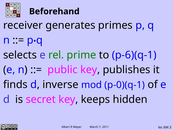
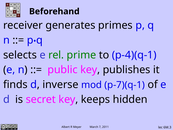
p-6)(q-1: p-6)(q-1 -> p-4)(q-1 (134, 55)
p-0)(q-1: p-0)(q-1 -> p-7)(q-1 (125, 85)
